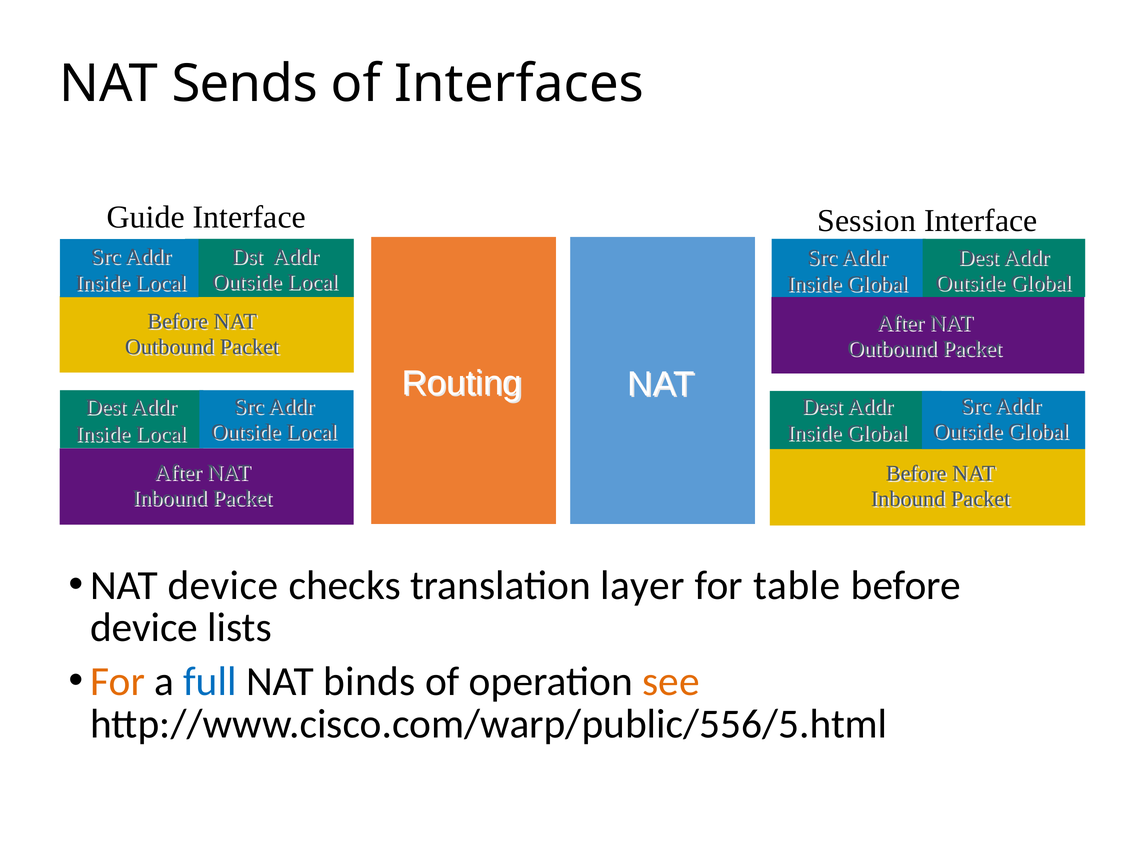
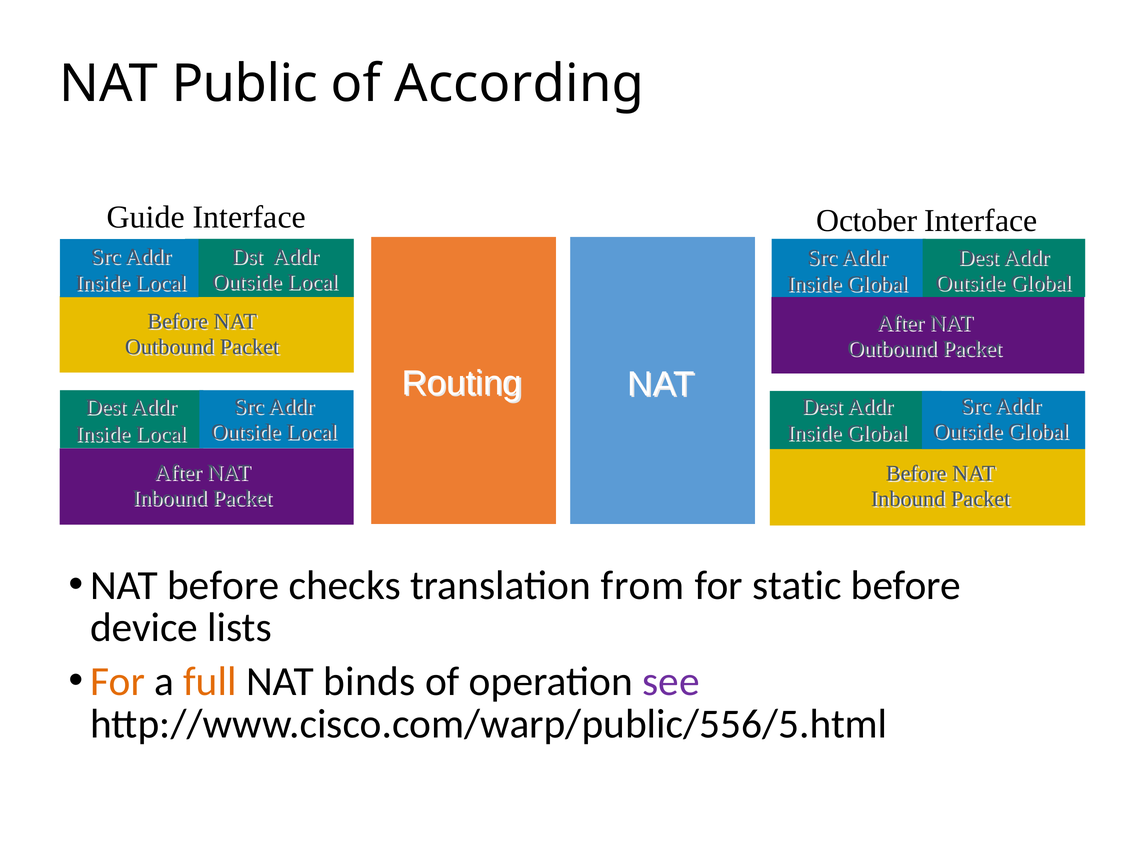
Sends: Sends -> Public (245, 84)
Interfaces: Interfaces -> According (519, 84)
Session: Session -> October (867, 221)
NAT device: device -> before (223, 586)
layer: layer -> from (643, 586)
table: table -> static (797, 586)
full colour: blue -> orange (210, 682)
see colour: orange -> purple (671, 682)
